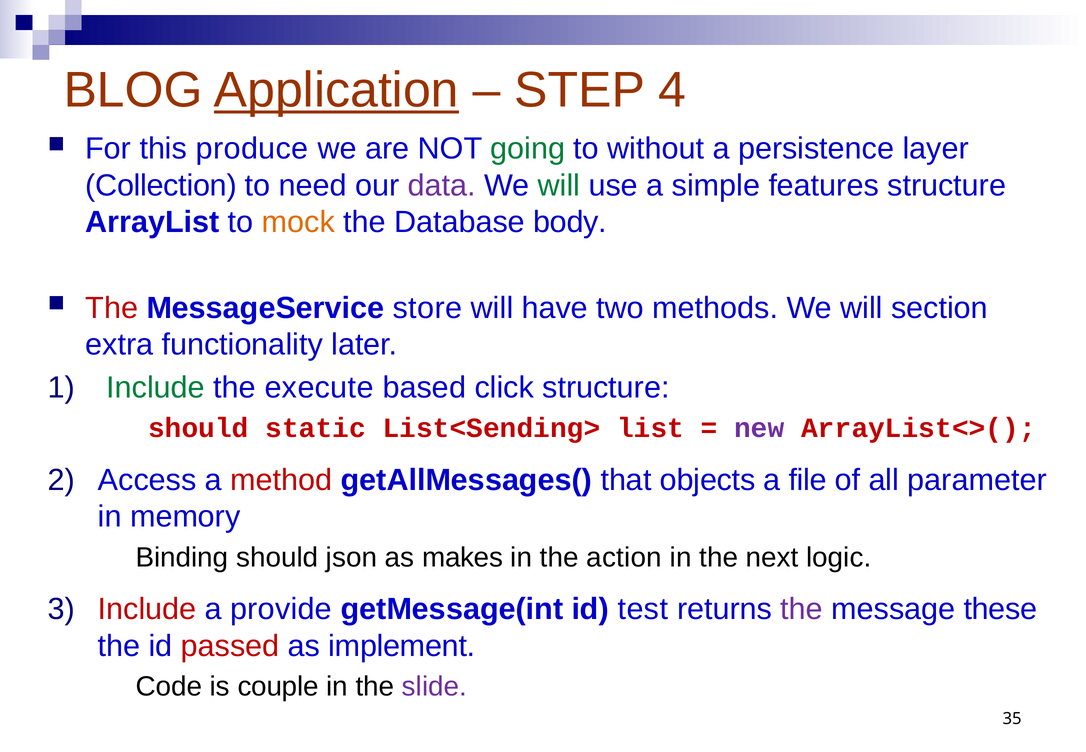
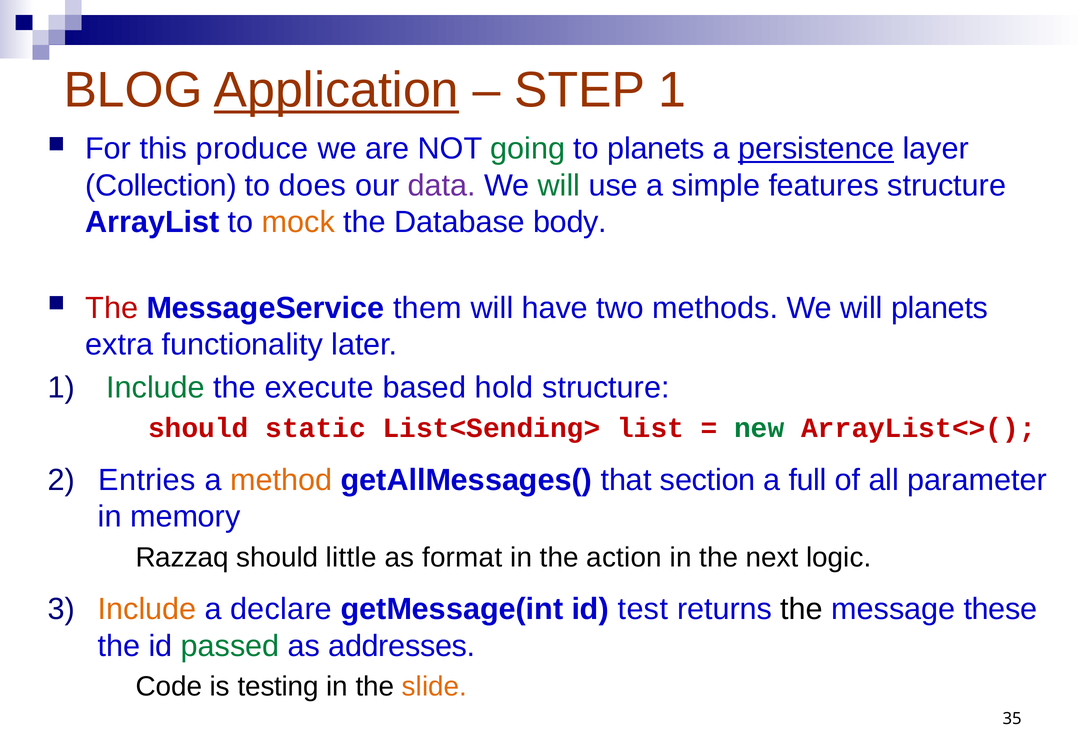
STEP 4: 4 -> 1 (672, 90)
to without: without -> planets (656, 149)
persistence underline: none -> present (816, 149)
need: need -> does (313, 186)
store: store -> them (427, 308)
will section: section -> planets (940, 308)
click: click -> hold (504, 388)
new colour: purple -> green (759, 428)
Access: Access -> Entries (147, 480)
method colour: red -> orange (281, 480)
objects: objects -> section (708, 480)
file: file -> full (808, 480)
Binding: Binding -> Razzaq (182, 557)
json: json -> little (351, 557)
makes: makes -> format (462, 557)
Include colour: red -> orange (147, 609)
provide: provide -> declare (281, 609)
the colour: purple -> black (802, 609)
passed colour: red -> green (230, 646)
implement: implement -> addresses (402, 646)
couple: couple -> testing (278, 686)
slide colour: purple -> orange (434, 686)
